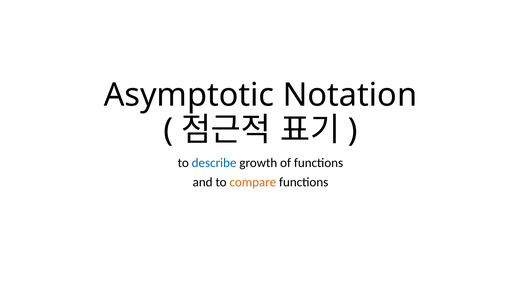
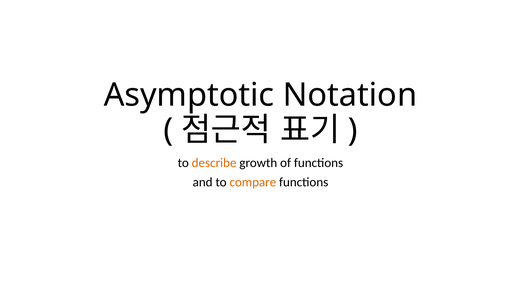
describe colour: blue -> orange (214, 163)
